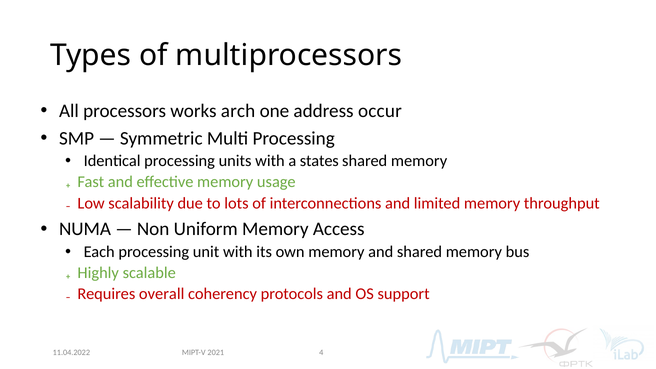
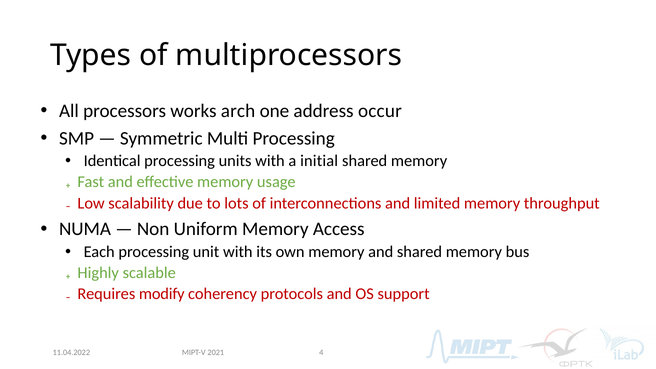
states: states -> initial (319, 161)
overall: overall -> modify (162, 294)
